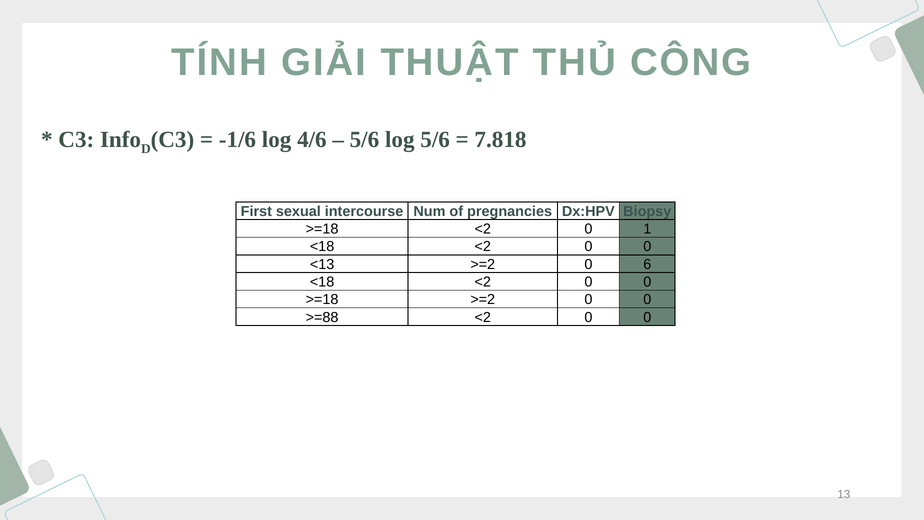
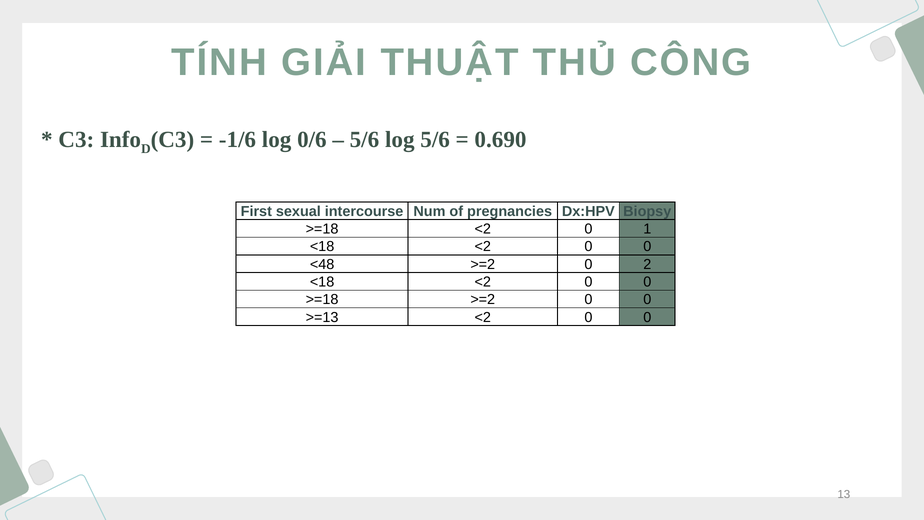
4/6: 4/6 -> 0/6 (312, 140)
7.818: 7.818 -> 0.690 (500, 140)
<13: <13 -> <48 (322, 264)
6: 6 -> 2 (647, 264)
>=88: >=88 -> >=13 (322, 317)
